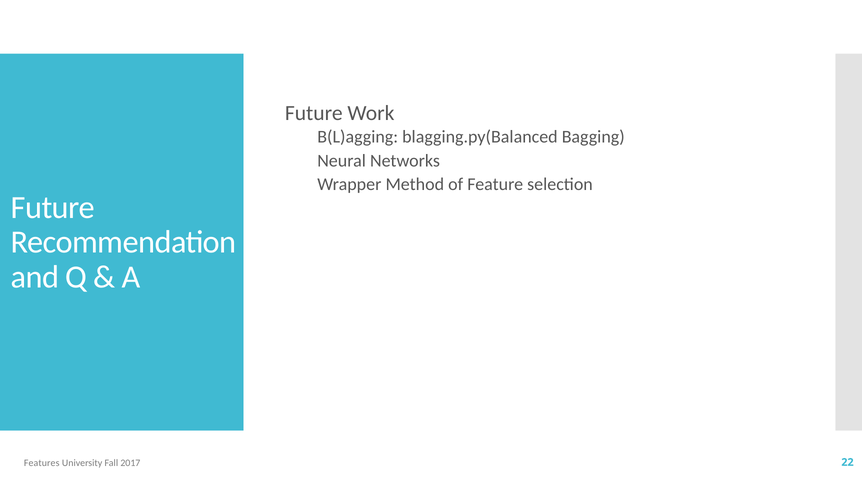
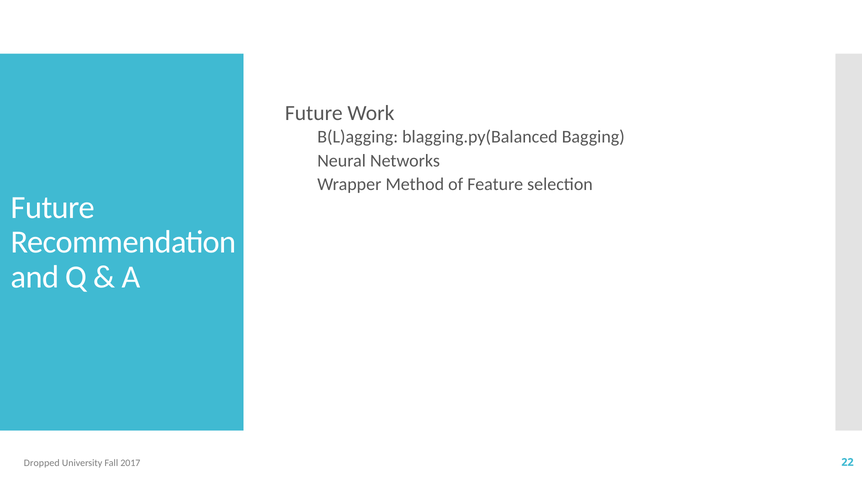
Features: Features -> Dropped (42, 463)
